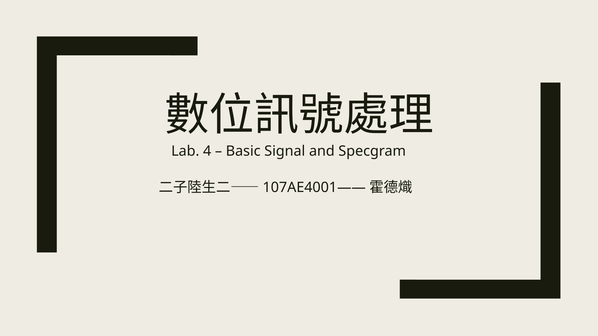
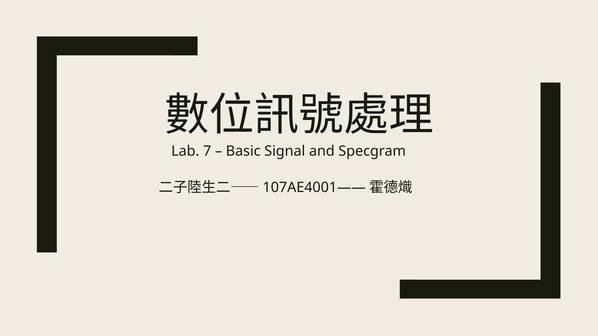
4: 4 -> 7 (207, 151)
